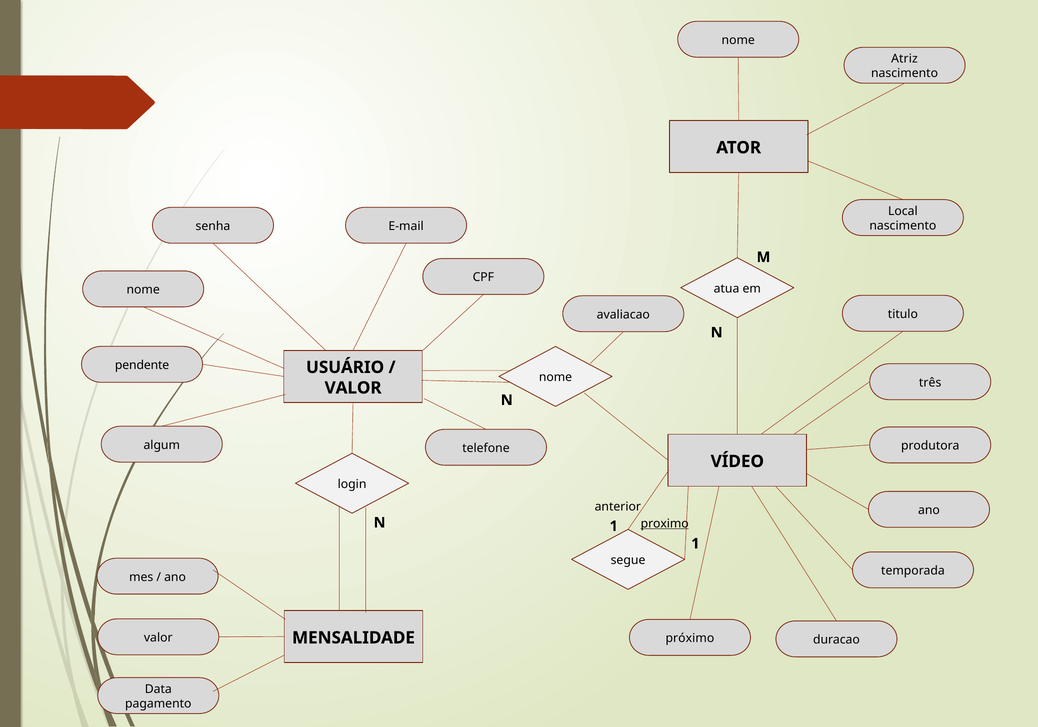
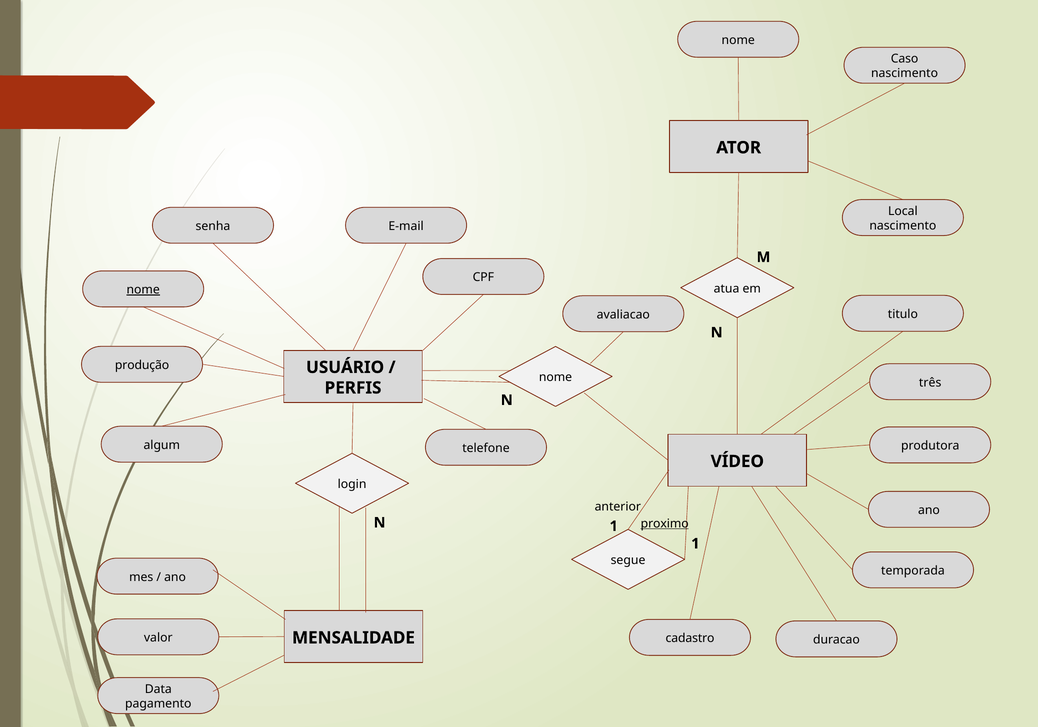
Atriz: Atriz -> Caso (905, 59)
nome underline: none -> present (143, 290)
pendente: pendente -> produção (142, 365)
VALOR: VALOR -> PERFIS (353, 388)
próximo: próximo -> cadastro (690, 638)
